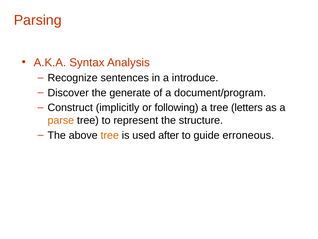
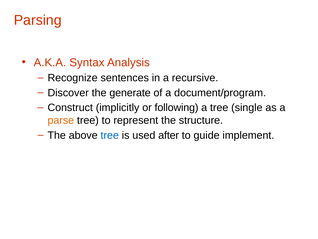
introduce: introduce -> recursive (195, 78)
letters: letters -> single (247, 107)
tree colour: orange -> blue (110, 135)
erroneous: erroneous -> implement (248, 135)
